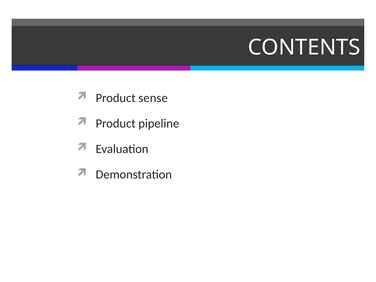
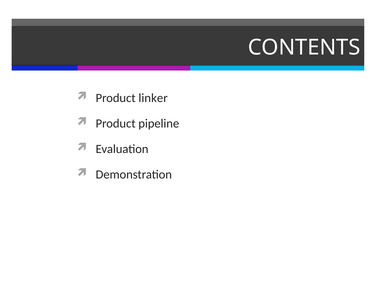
sense: sense -> linker (153, 98)
